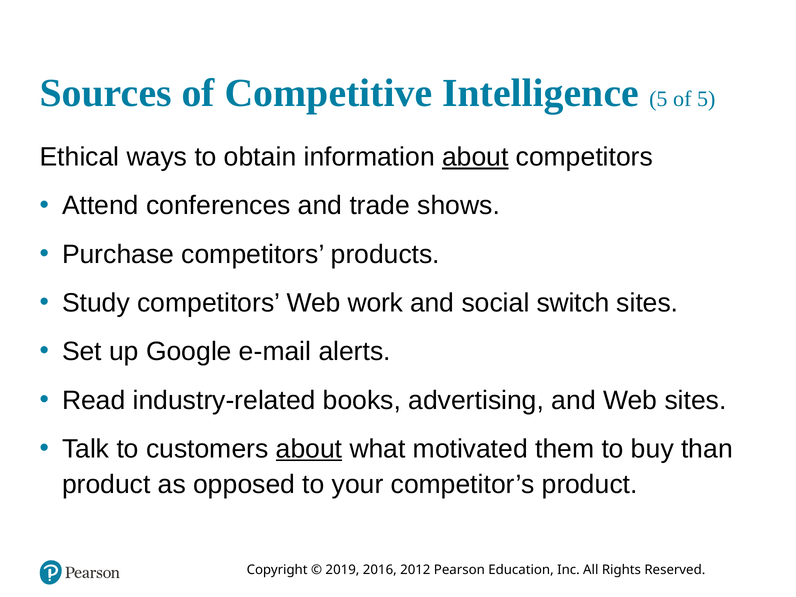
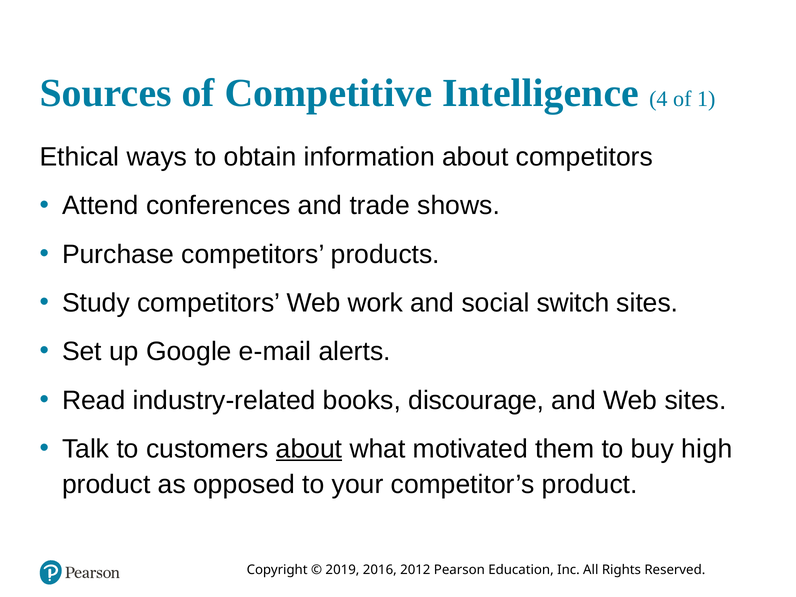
Intelligence 5: 5 -> 4 (658, 99)
of 5: 5 -> 1 (706, 99)
about underline: present -> none (475, 157)
advertising: advertising -> discourage (476, 400)
than: than -> high (707, 449)
